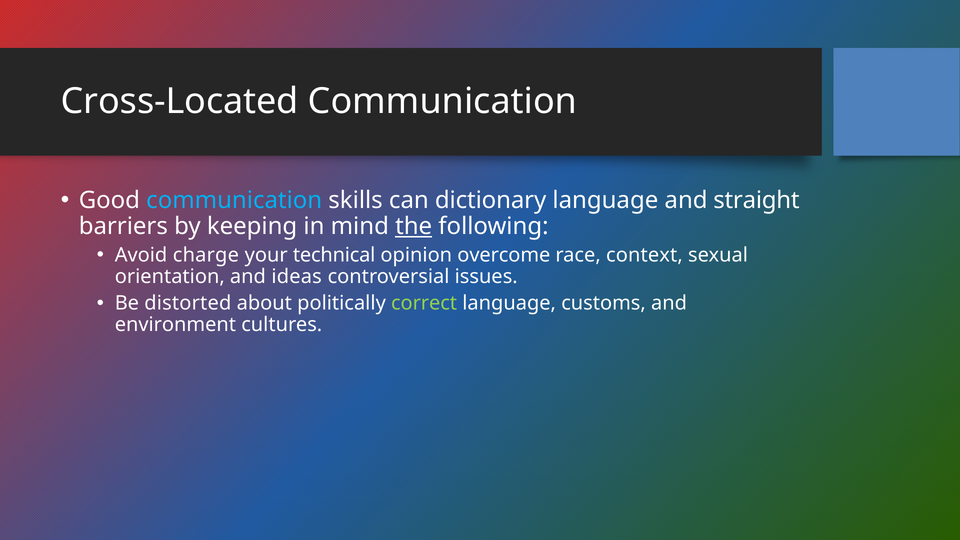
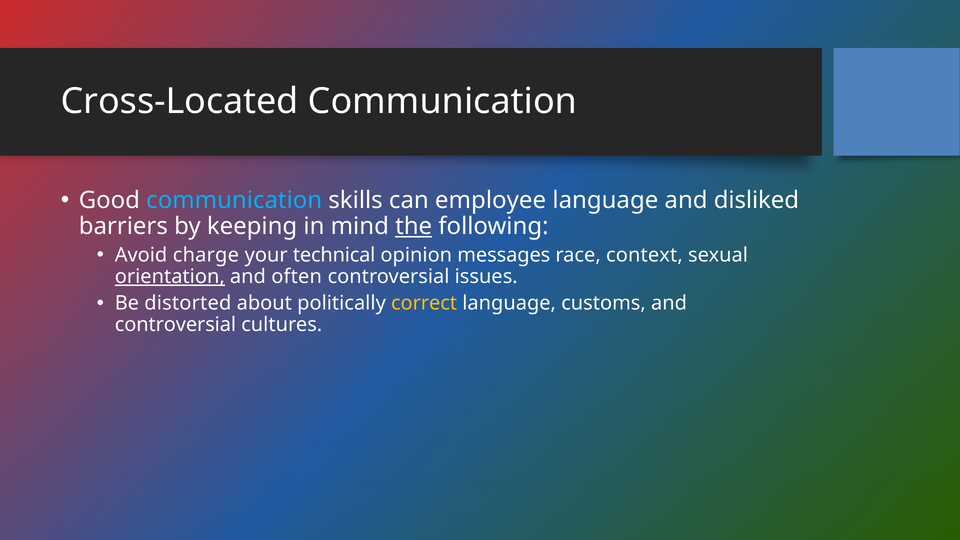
dictionary: dictionary -> employee (491, 200)
straight: straight -> disliked (756, 200)
overcome: overcome -> messages (504, 255)
orientation underline: none -> present (170, 277)
ideas: ideas -> often (297, 277)
correct colour: light green -> yellow (424, 303)
environment: environment -> controversial (175, 325)
